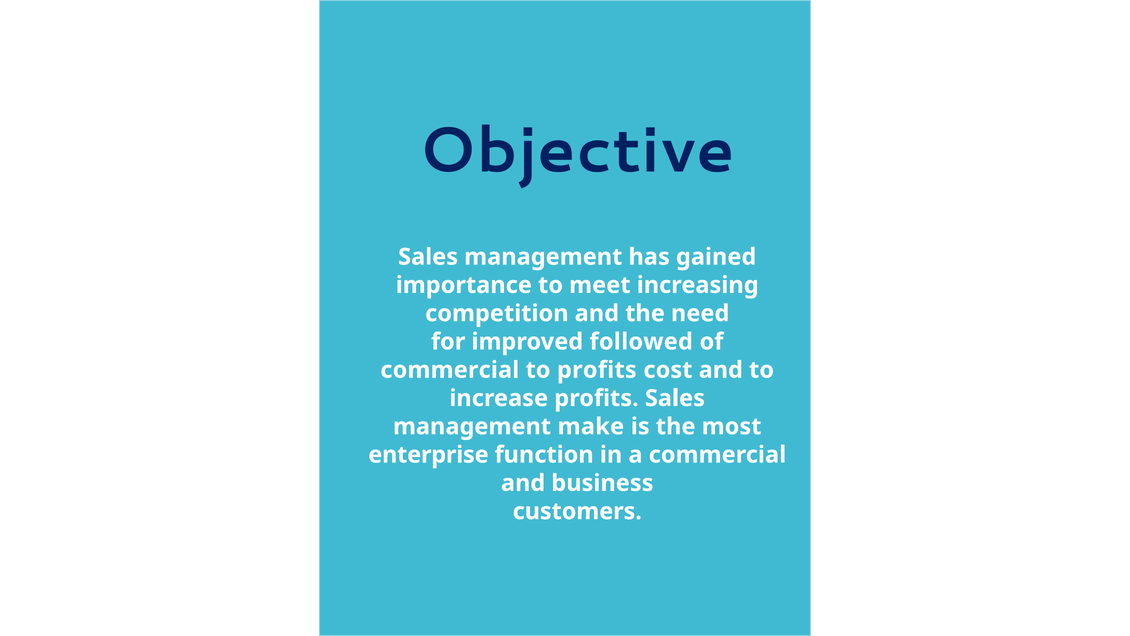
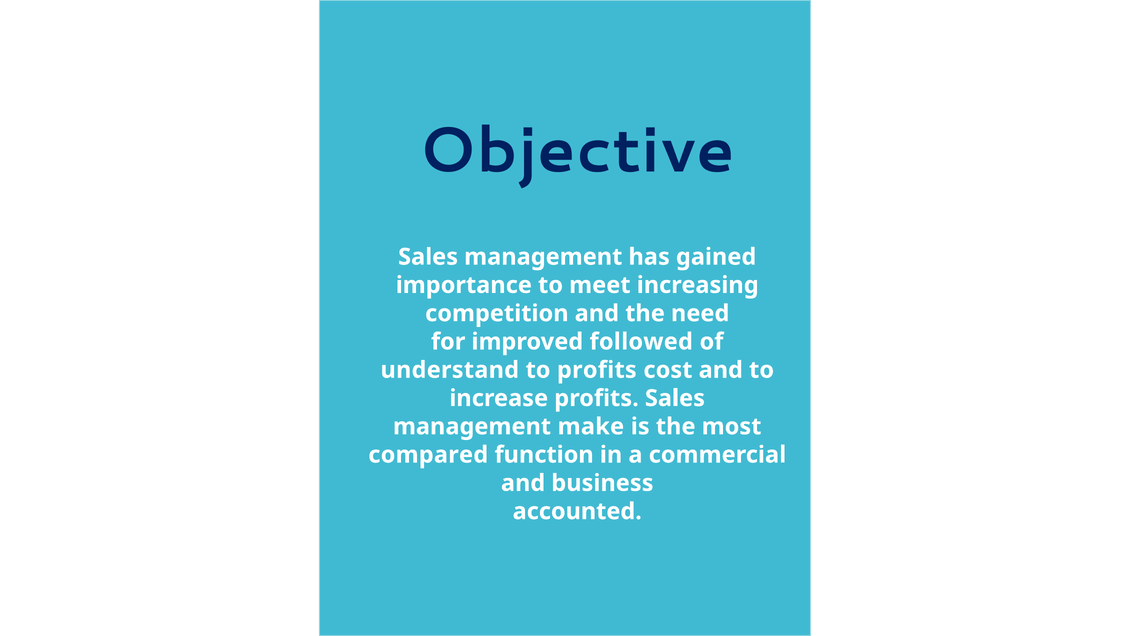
commercial: commercial -> understand (450, 370)
enterprise: enterprise -> compared (428, 455)
customers: customers -> accounted (577, 511)
